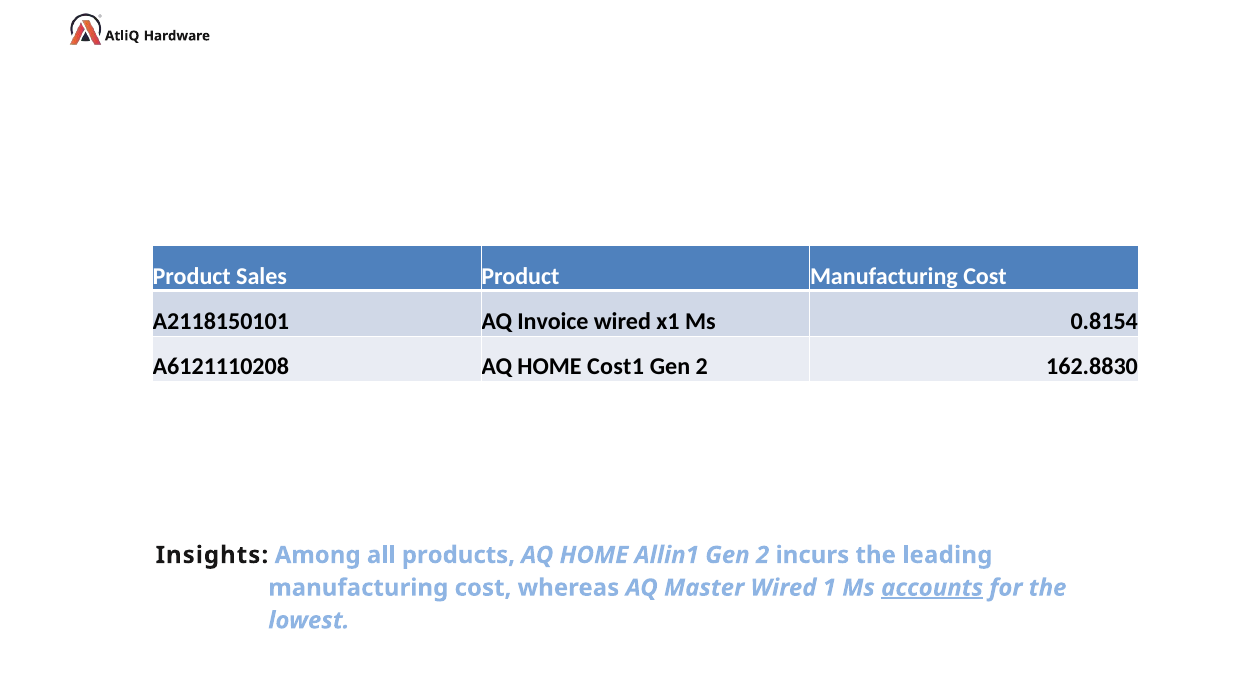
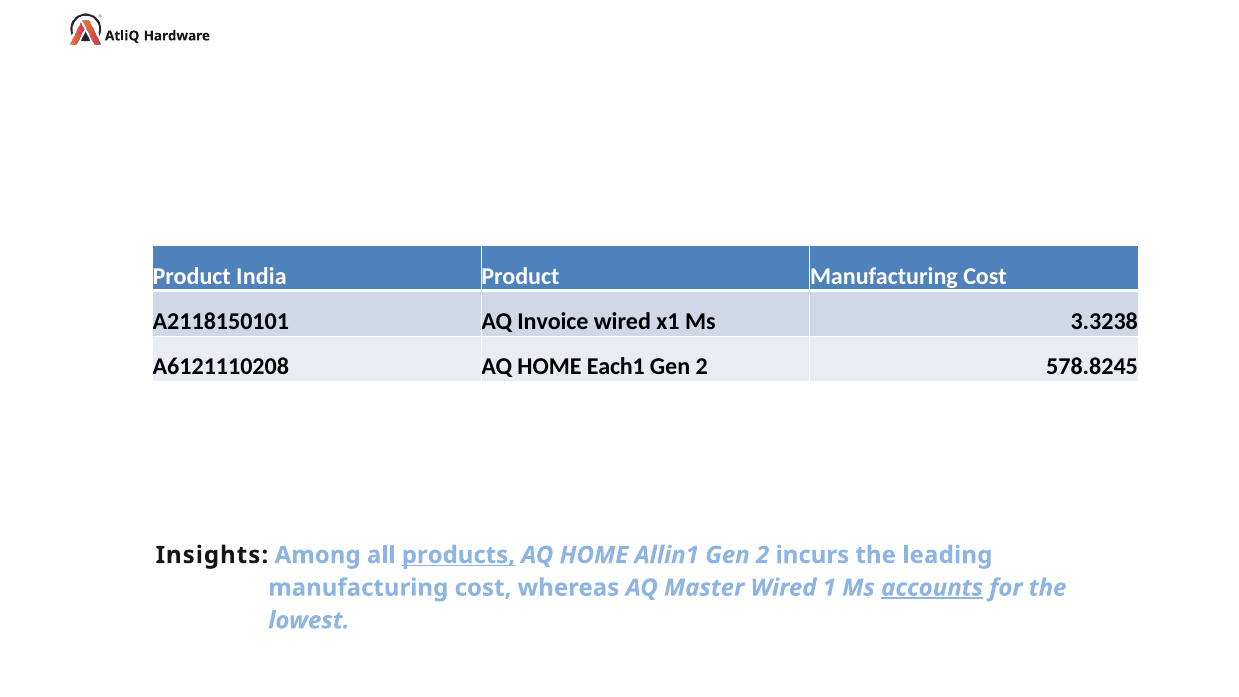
Sales: Sales -> India (262, 276)
0.8154: 0.8154 -> 3.3238 (1104, 321)
Cost1: Cost1 -> Each1 (616, 367)
162.8830: 162.8830 -> 578.8245 (1092, 367)
products underline: none -> present (458, 555)
